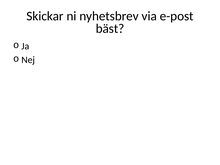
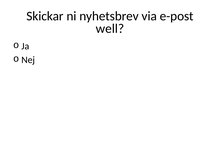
bäst: bäst -> well (110, 29)
